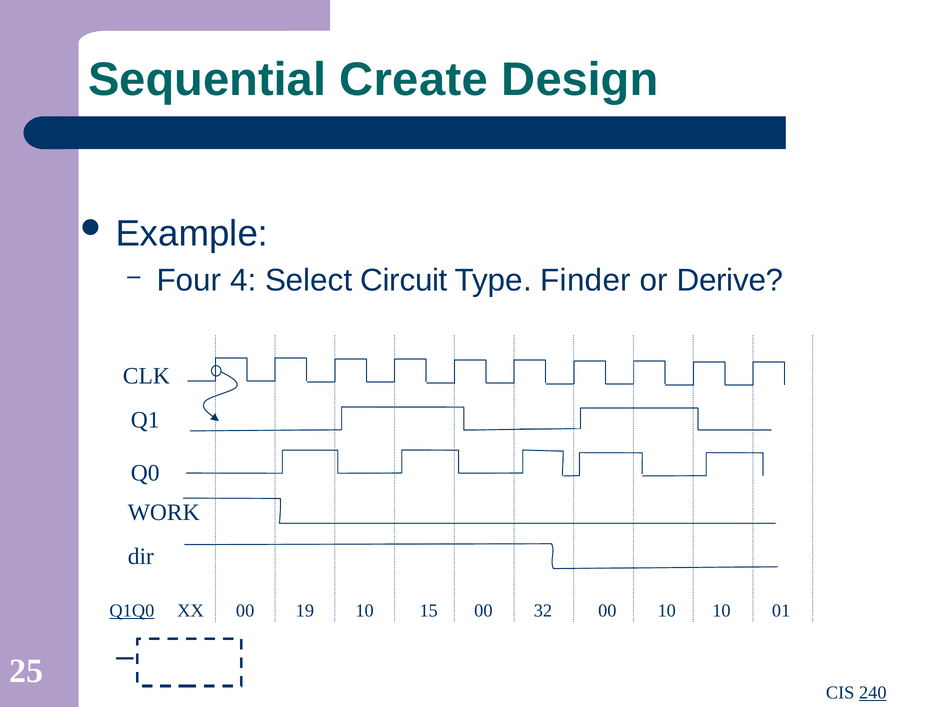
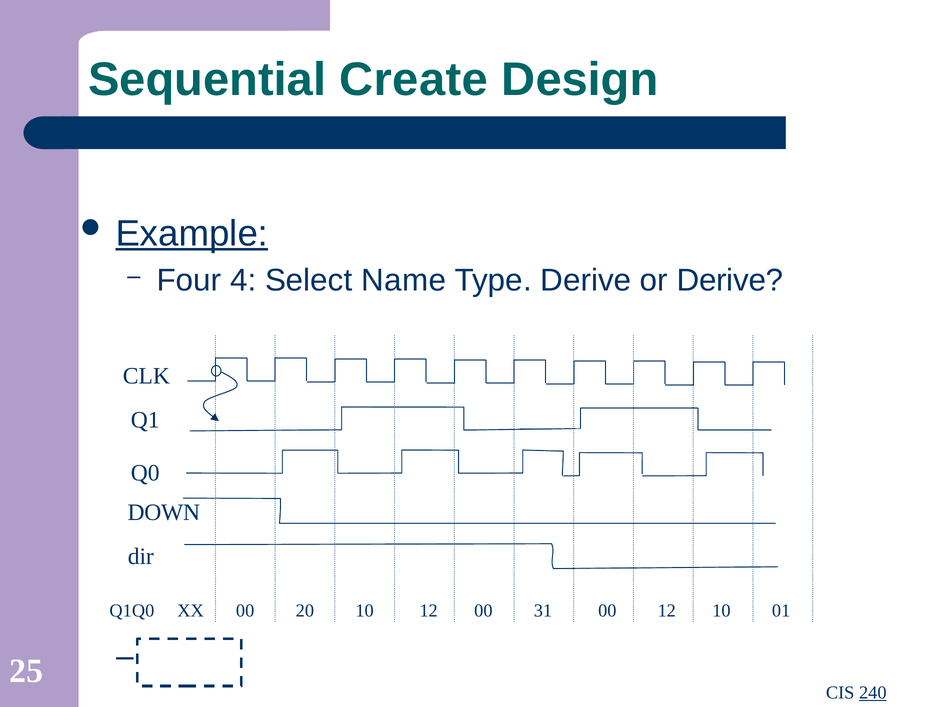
Example underline: none -> present (192, 234)
Circuit: Circuit -> Name (404, 280)
Type Finder: Finder -> Derive (586, 280)
WORK: WORK -> DOWN (164, 513)
Q1Q0 underline: present -> none (132, 611)
19: 19 -> 20 (305, 611)
10 15: 15 -> 12 (429, 611)
32: 32 -> 31 (543, 611)
00 10: 10 -> 12 (667, 611)
